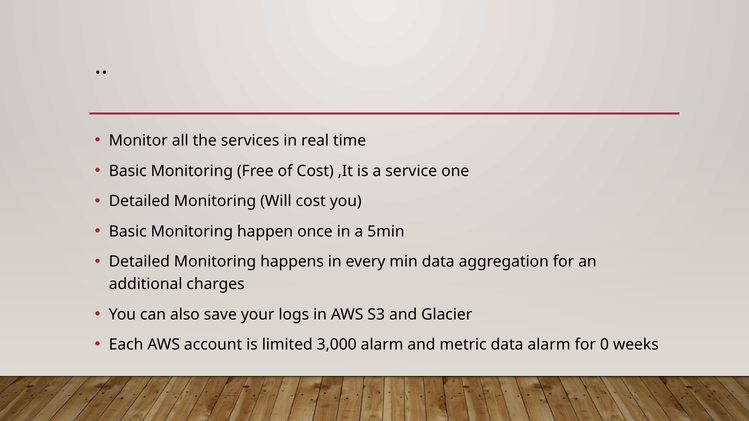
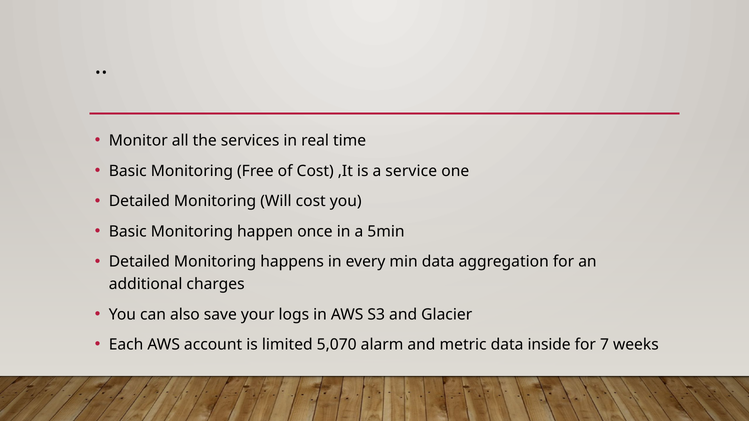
3,000: 3,000 -> 5,070 (337, 345)
data alarm: alarm -> inside (549, 345)
0: 0 -> 7 (605, 345)
